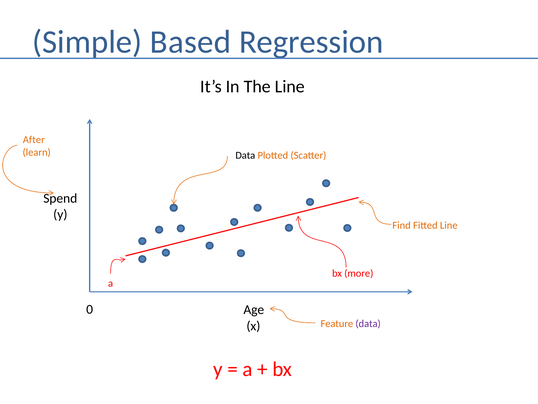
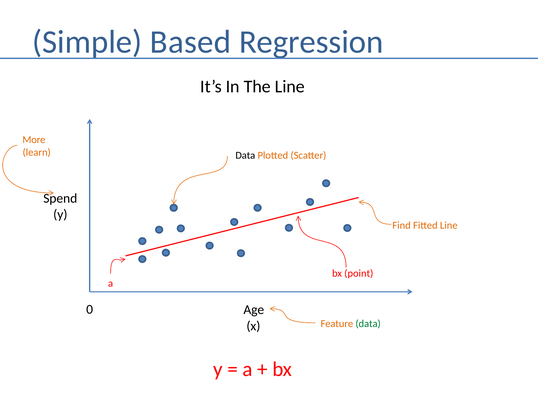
After: After -> More (34, 140)
more: more -> point (359, 273)
data colour: purple -> green (368, 323)
